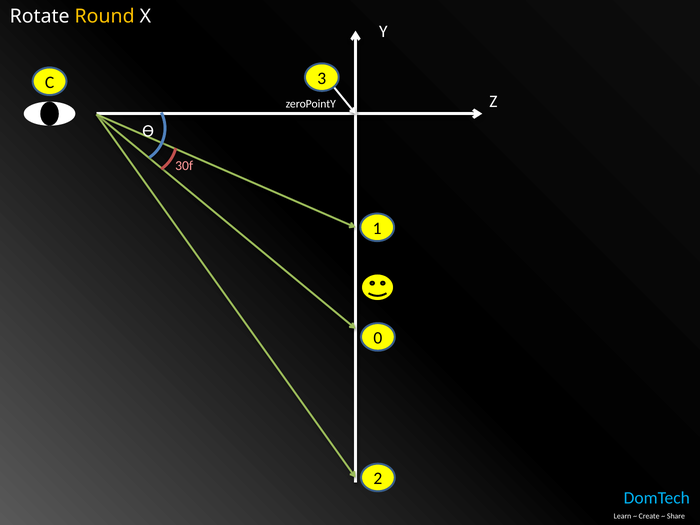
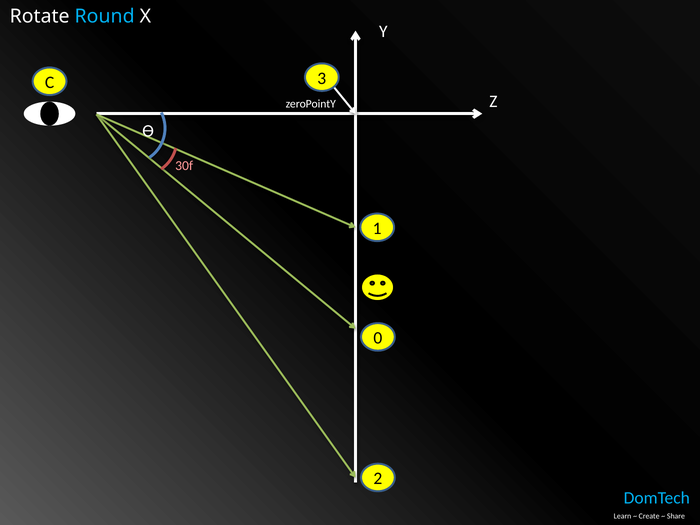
Round colour: yellow -> light blue (105, 16)
